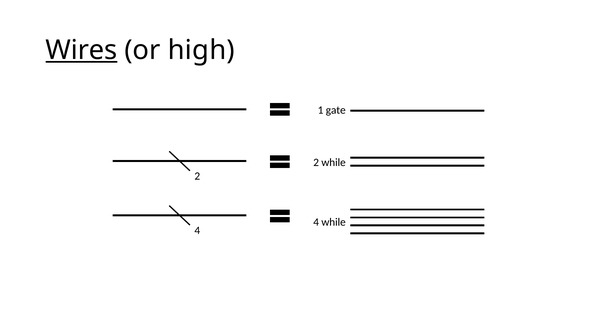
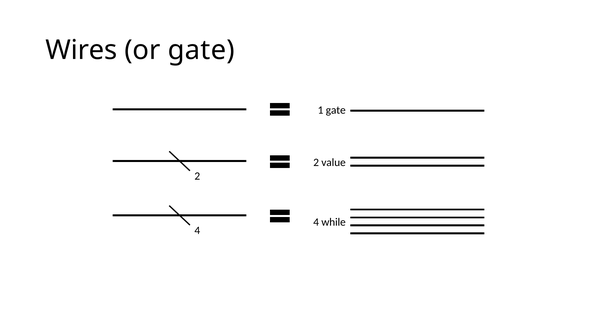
Wires underline: present -> none (81, 50)
or high: high -> gate (201, 50)
2 while: while -> value (334, 162)
